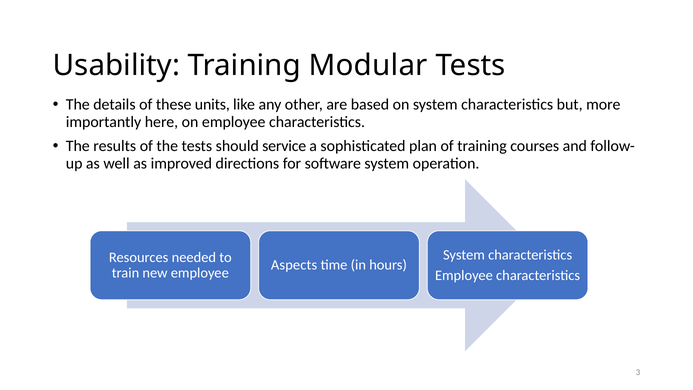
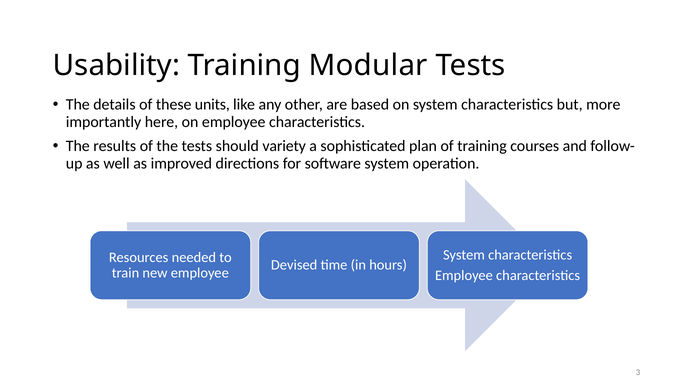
service: service -> variety (284, 146)
Aspects: Aspects -> Devised (294, 265)
